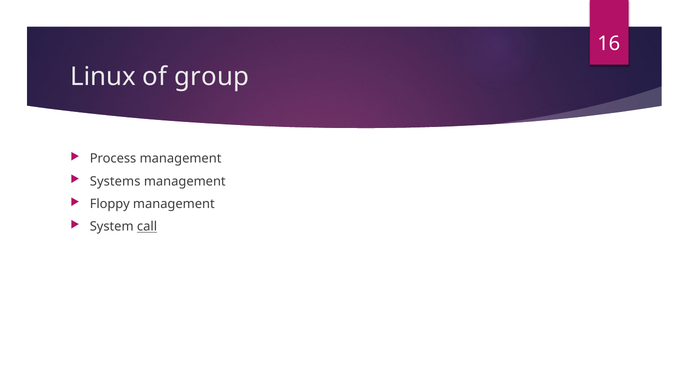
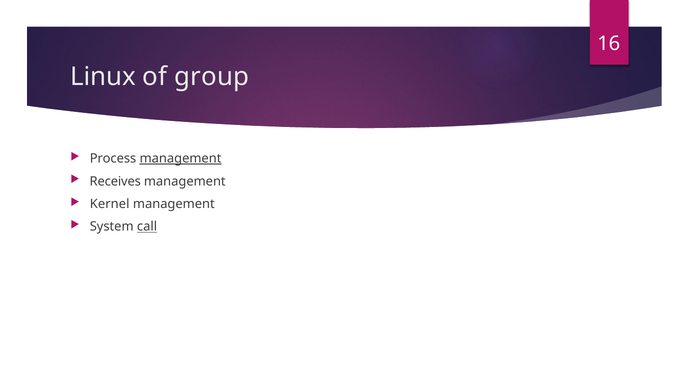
management underline: none -> present (181, 158)
Systems: Systems -> Receives (115, 181)
Floppy: Floppy -> Kernel (110, 204)
